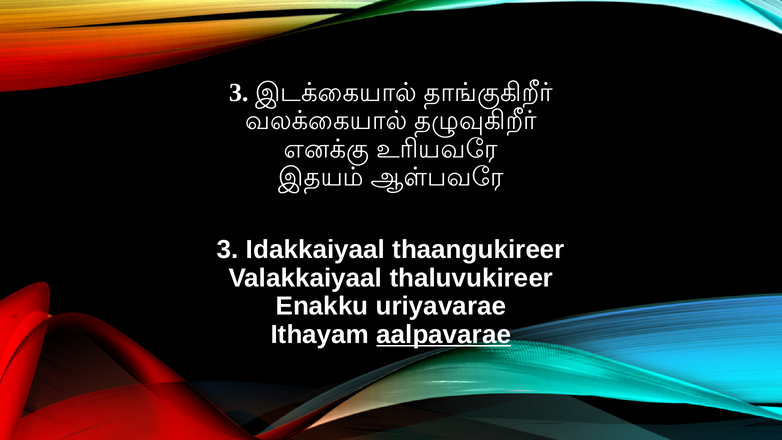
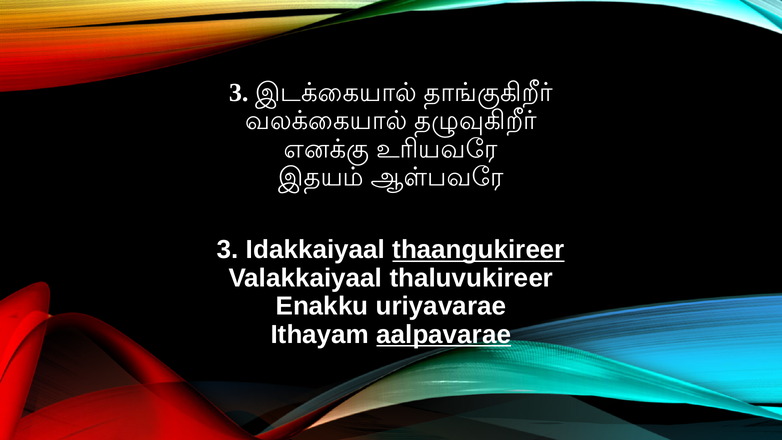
thaangukireer underline: none -> present (478, 250)
